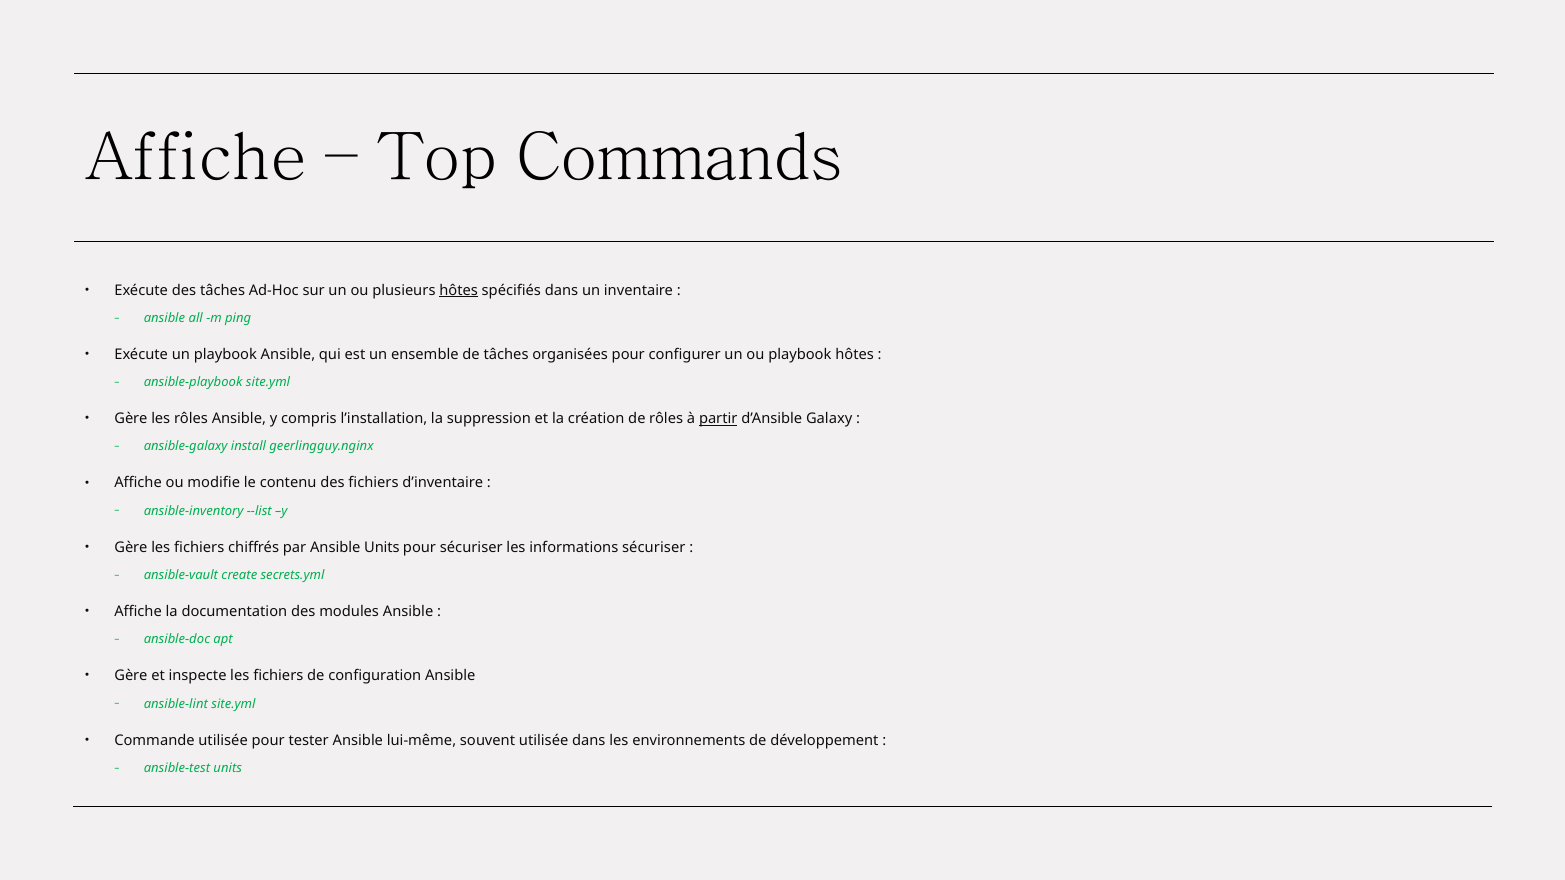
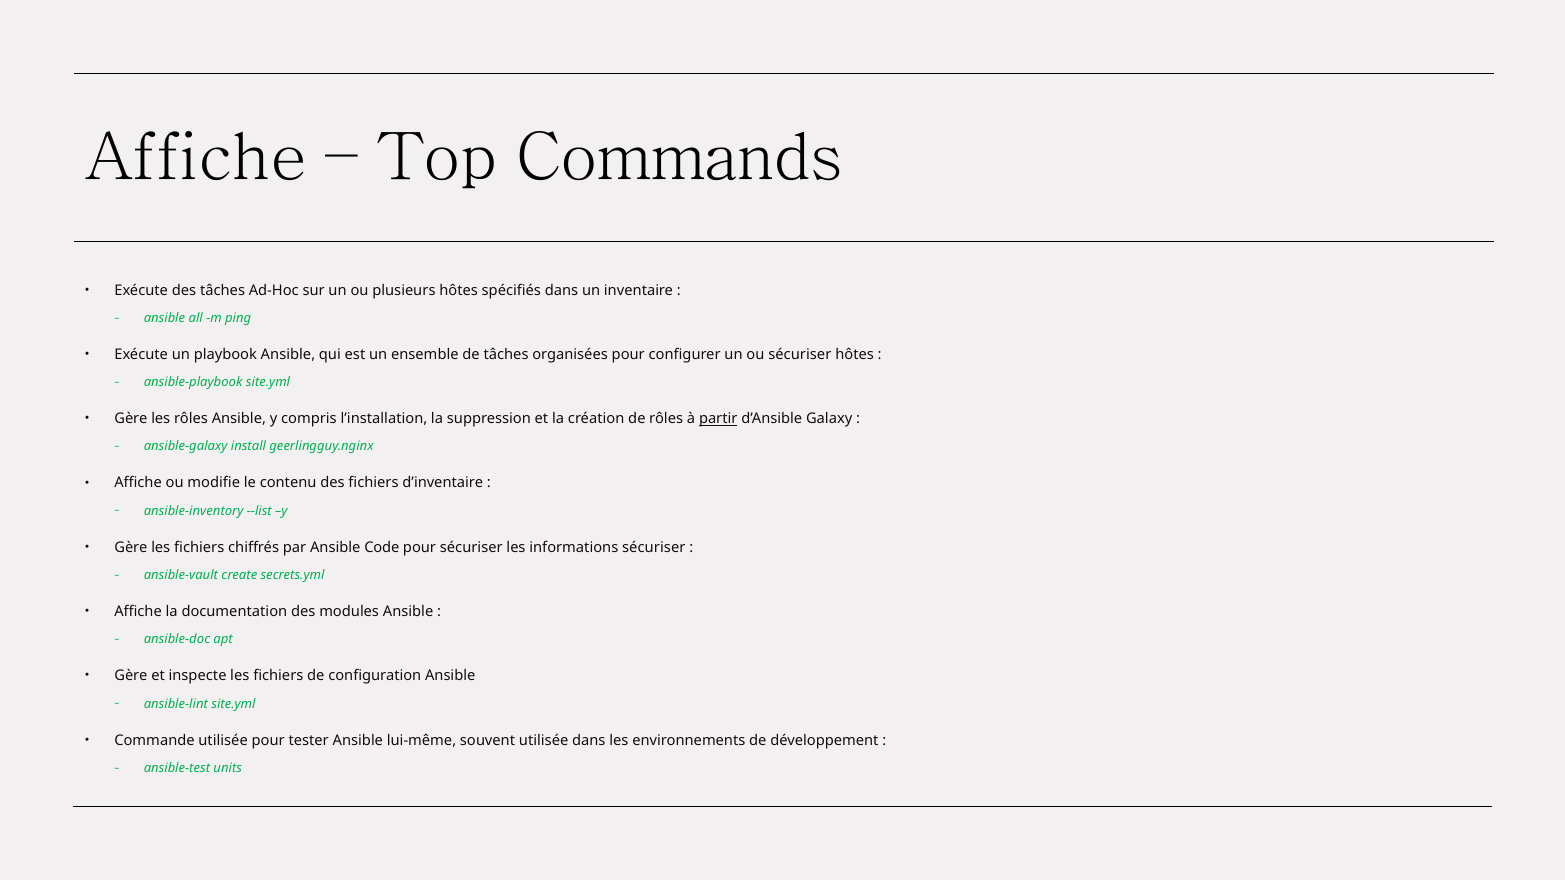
hôtes underline: present -> none (459, 290)
ou playbook: playbook -> sécuriser (800, 355)
Ansible Units: Units -> Code (382, 548)
